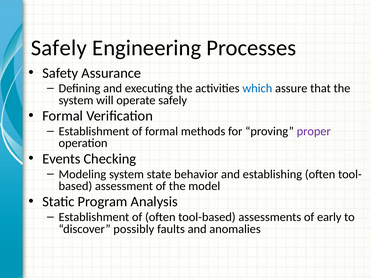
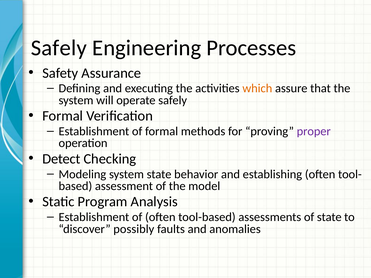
which colour: blue -> orange (257, 88)
Events: Events -> Detect (61, 159)
of early: early -> state (329, 217)
